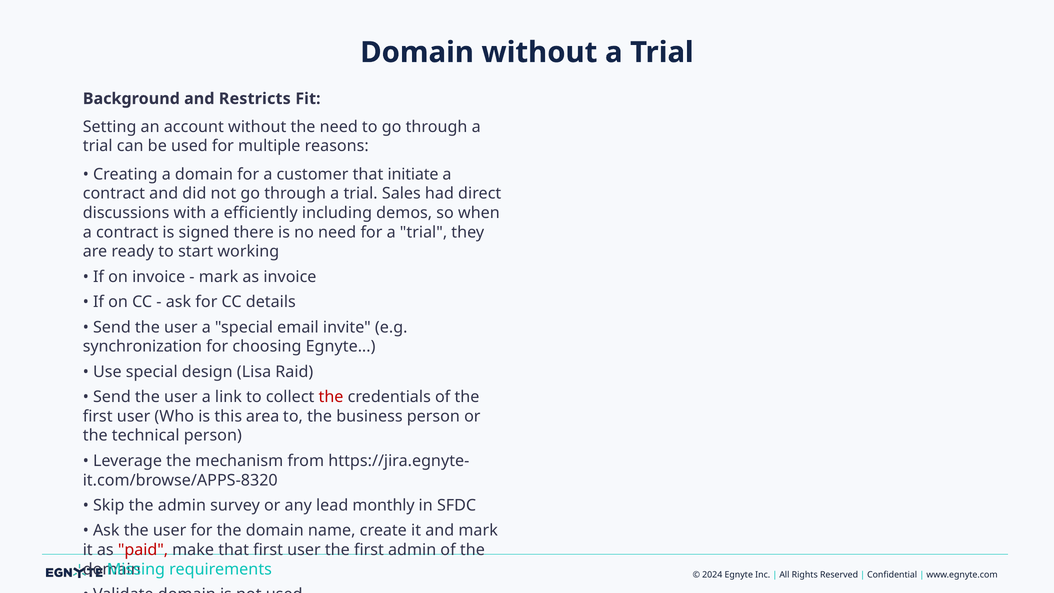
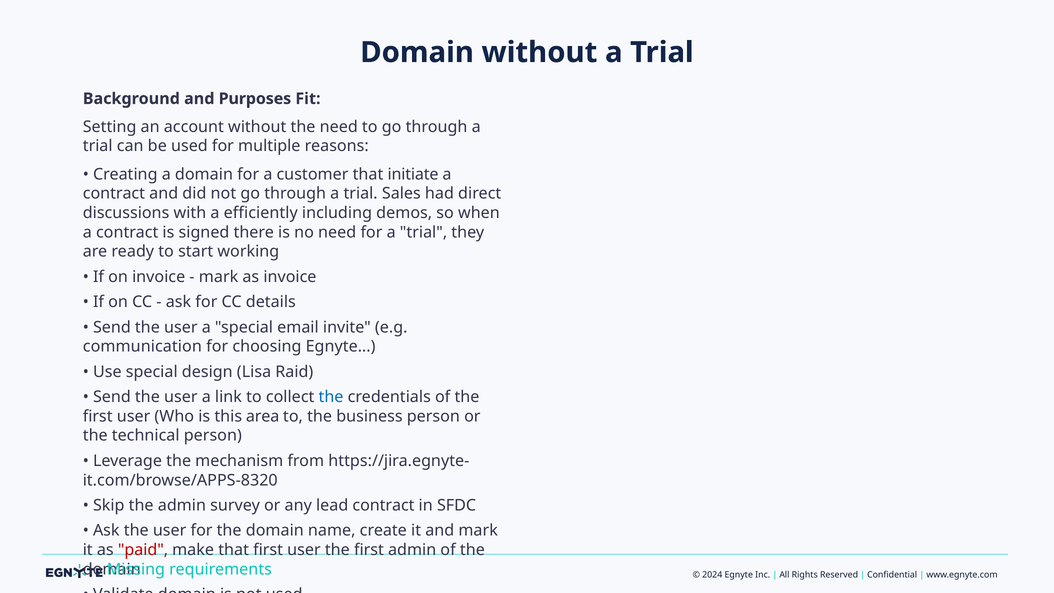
Restricts: Restricts -> Purposes (255, 99)
synchronization: synchronization -> communication (142, 347)
the colour: red -> blue (331, 397)
lead monthly: monthly -> contract (384, 505)
